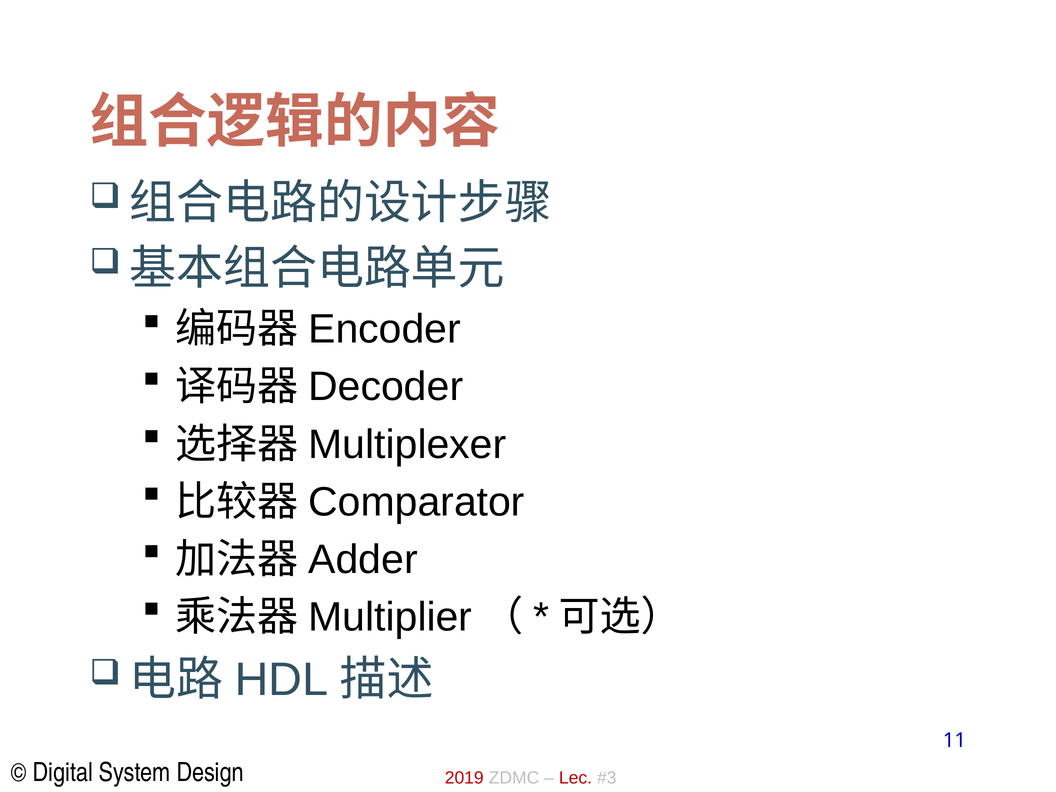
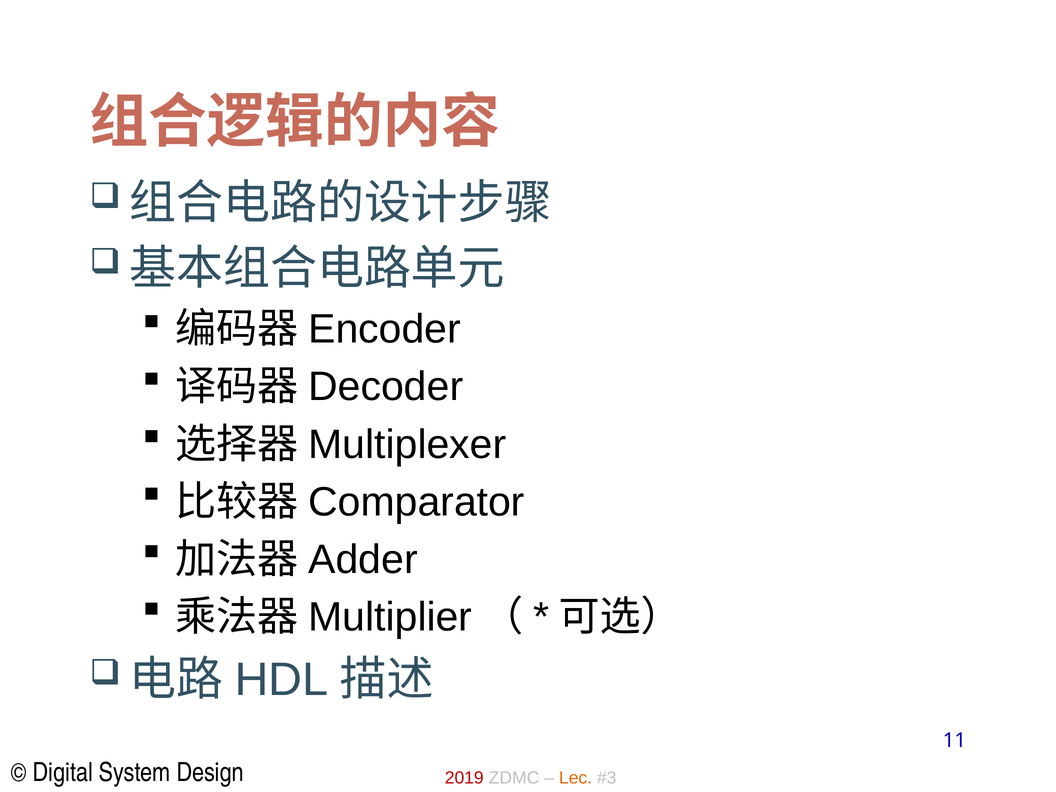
Lec colour: red -> orange (576, 778)
